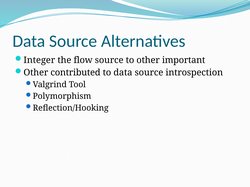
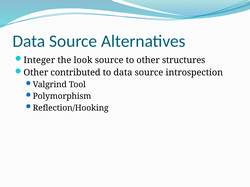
flow: flow -> look (83, 60)
important: important -> structures (184, 60)
